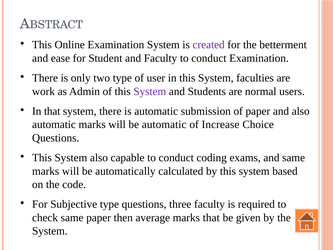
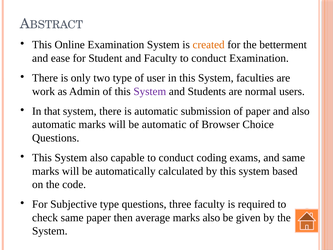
created colour: purple -> orange (209, 45)
Increase: Increase -> Browser (221, 124)
marks that: that -> also (211, 217)
